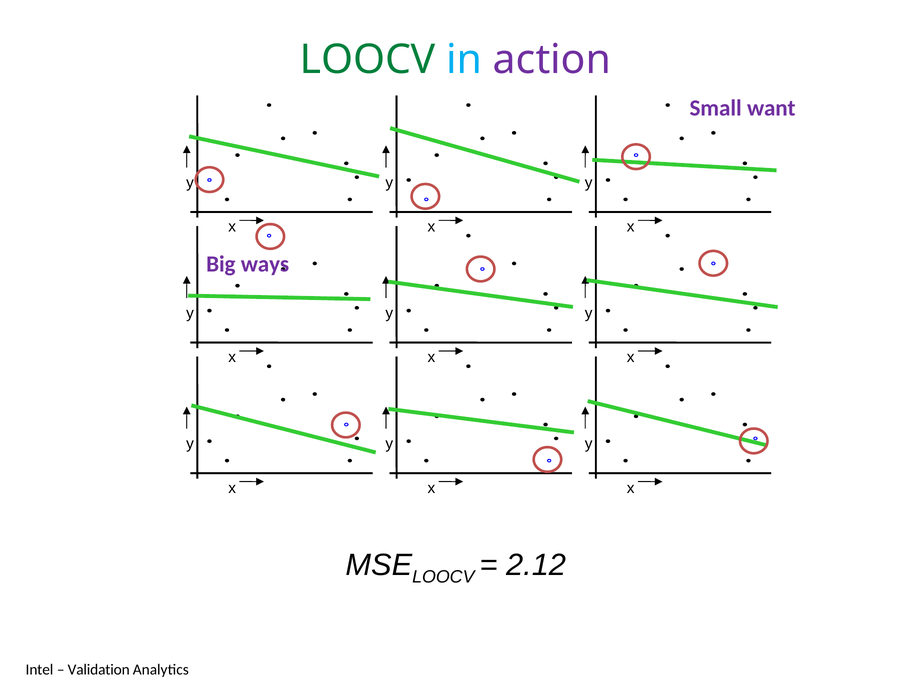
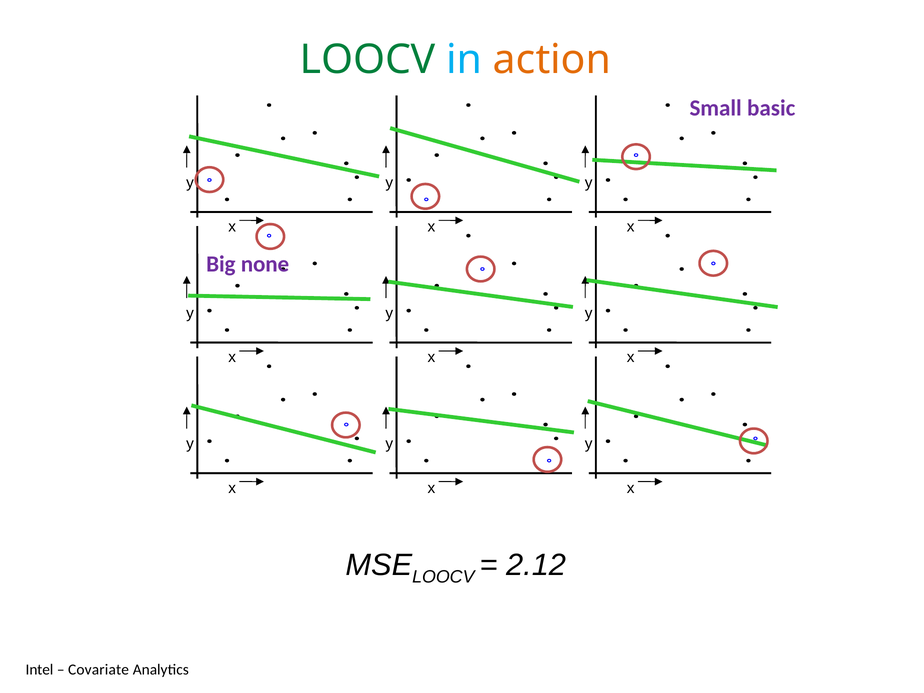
action colour: purple -> orange (552, 60)
want: want -> basic (771, 108)
ways: ways -> none (265, 264)
Validation: Validation -> Covariate (99, 670)
